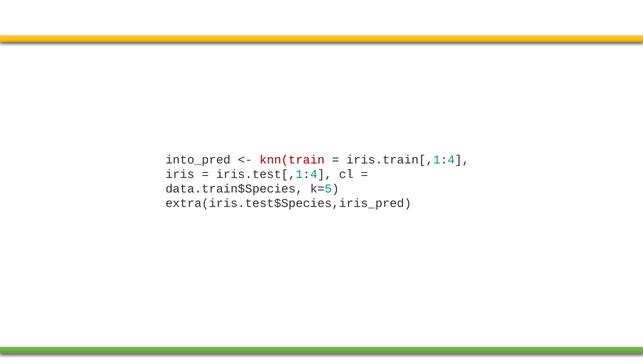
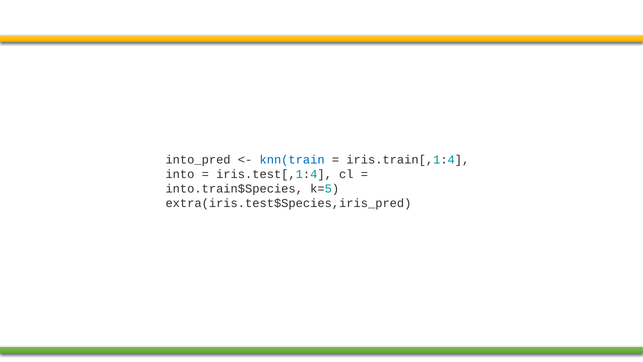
knn(train colour: red -> blue (292, 160)
iris: iris -> into (180, 174)
data.train$Species: data.train$Species -> into.train$Species (234, 189)
